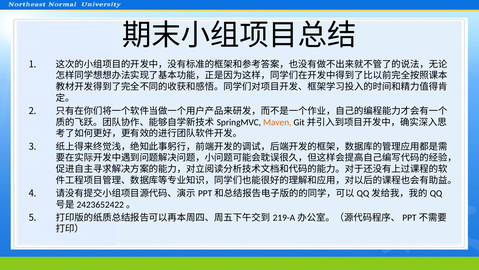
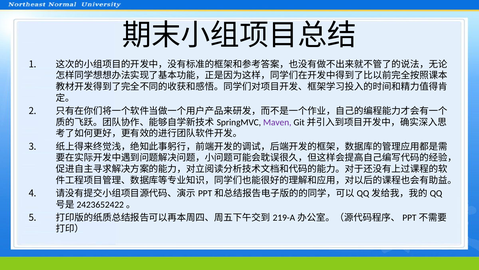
Maven colour: orange -> purple (277, 122)
